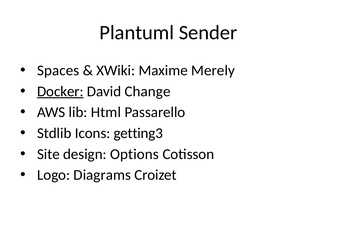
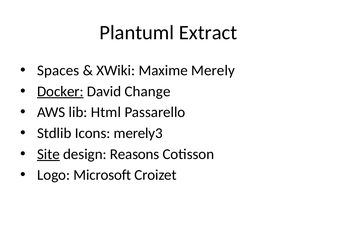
Sender: Sender -> Extract (208, 33)
getting3: getting3 -> merely3 (138, 134)
Site underline: none -> present (48, 155)
Options: Options -> Reasons (135, 155)
Diagrams: Diagrams -> Microsoft (102, 176)
